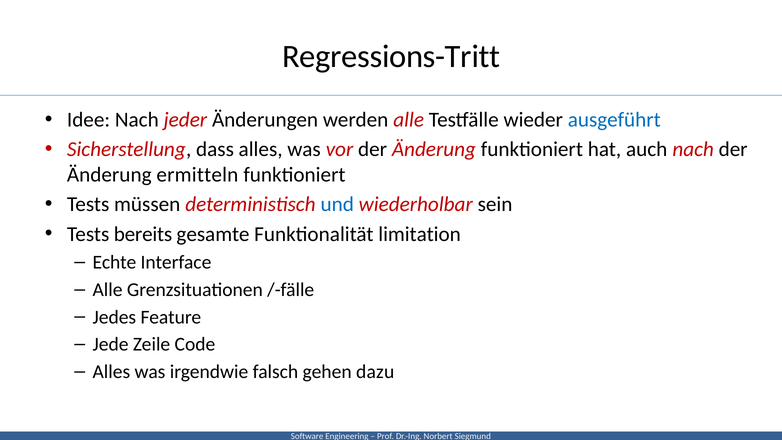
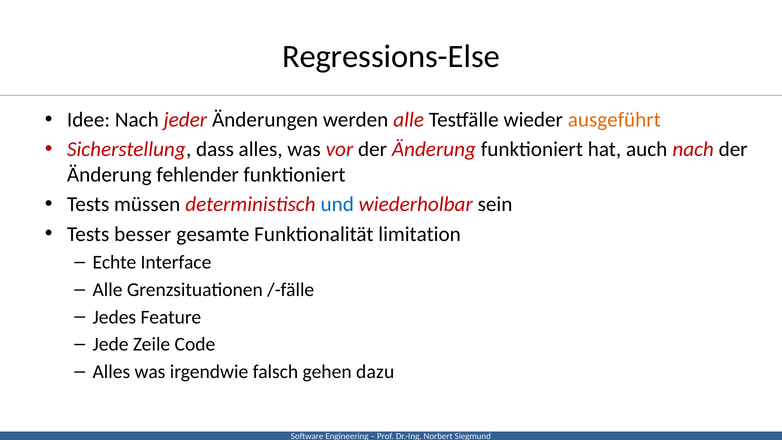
Regressions-Tritt: Regressions-Tritt -> Regressions-Else (391, 57)
ausgeführt colour: blue -> orange (614, 120)
ermitteln: ermitteln -> fehlender (198, 175)
bereits: bereits -> besser (143, 234)
